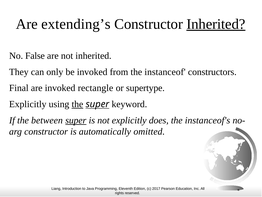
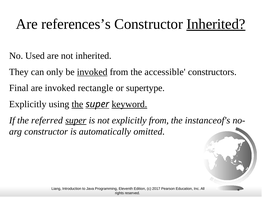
extending’s: extending’s -> references’s (76, 24)
False: False -> Used (35, 56)
invoked underline: none -> present (92, 72)
instanceof: instanceof -> accessible (165, 72)
keyword underline: none -> present (129, 104)
between: between -> referred (47, 120)
explicitly does: does -> from (159, 120)
